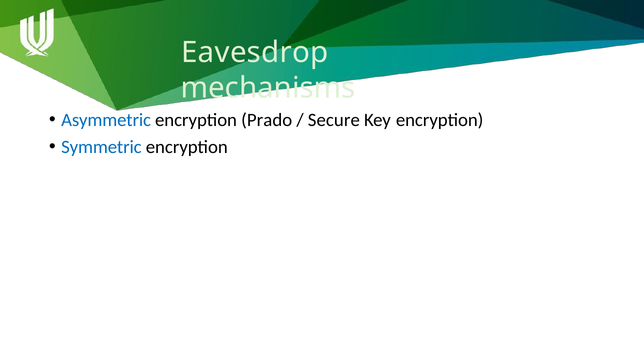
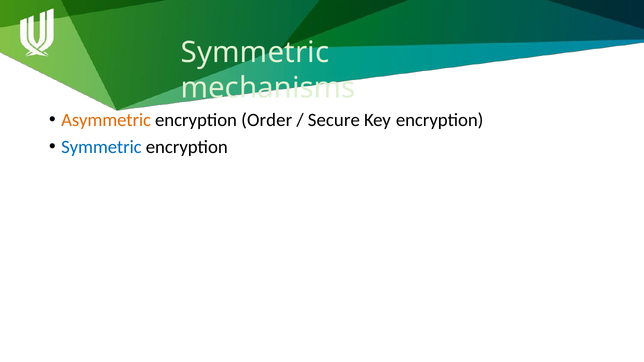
Eavesdrop: Eavesdrop -> Symmetric (255, 53)
Asymmetric colour: blue -> orange (106, 120)
Prado: Prado -> Order (267, 120)
